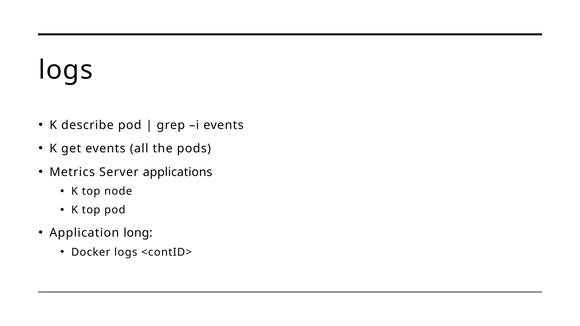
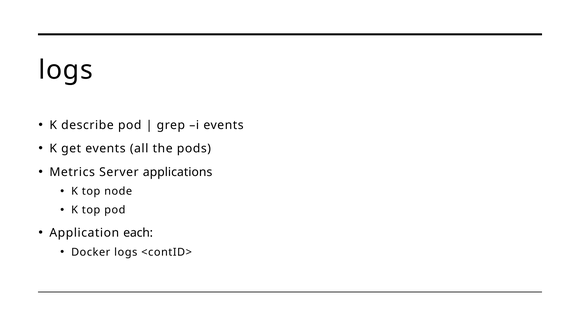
long: long -> each (138, 233)
